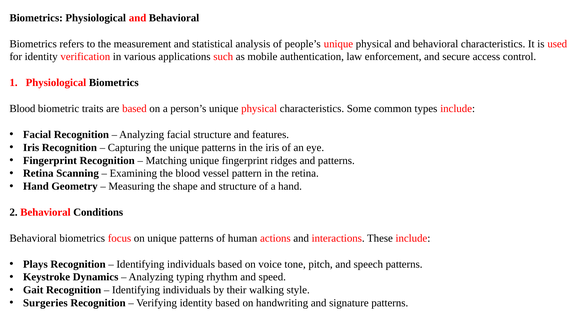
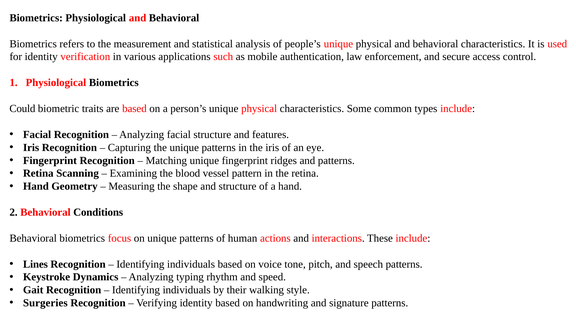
Blood: Blood -> Could (22, 109)
Plays: Plays -> Lines (35, 264)
